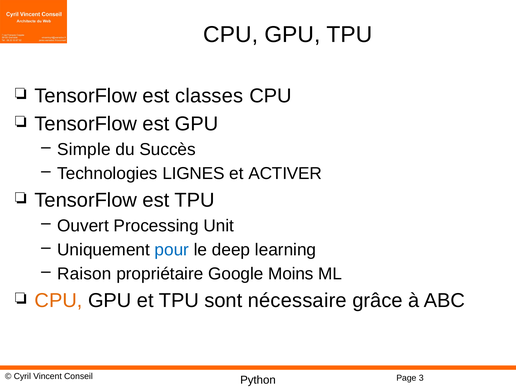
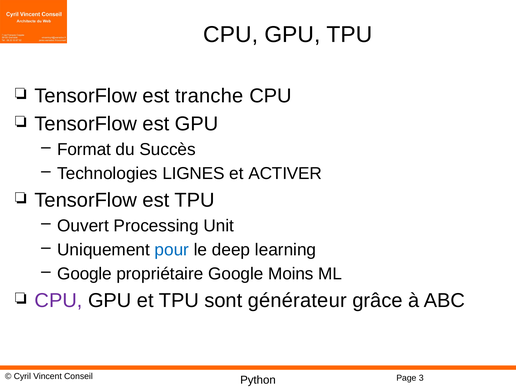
classes: classes -> tranche (209, 96)
Simple: Simple -> Format (84, 149)
Raison: Raison -> Google (84, 274)
CPU colour: orange -> purple (59, 300)
nécessaire: nécessaire -> générateur (297, 300)
